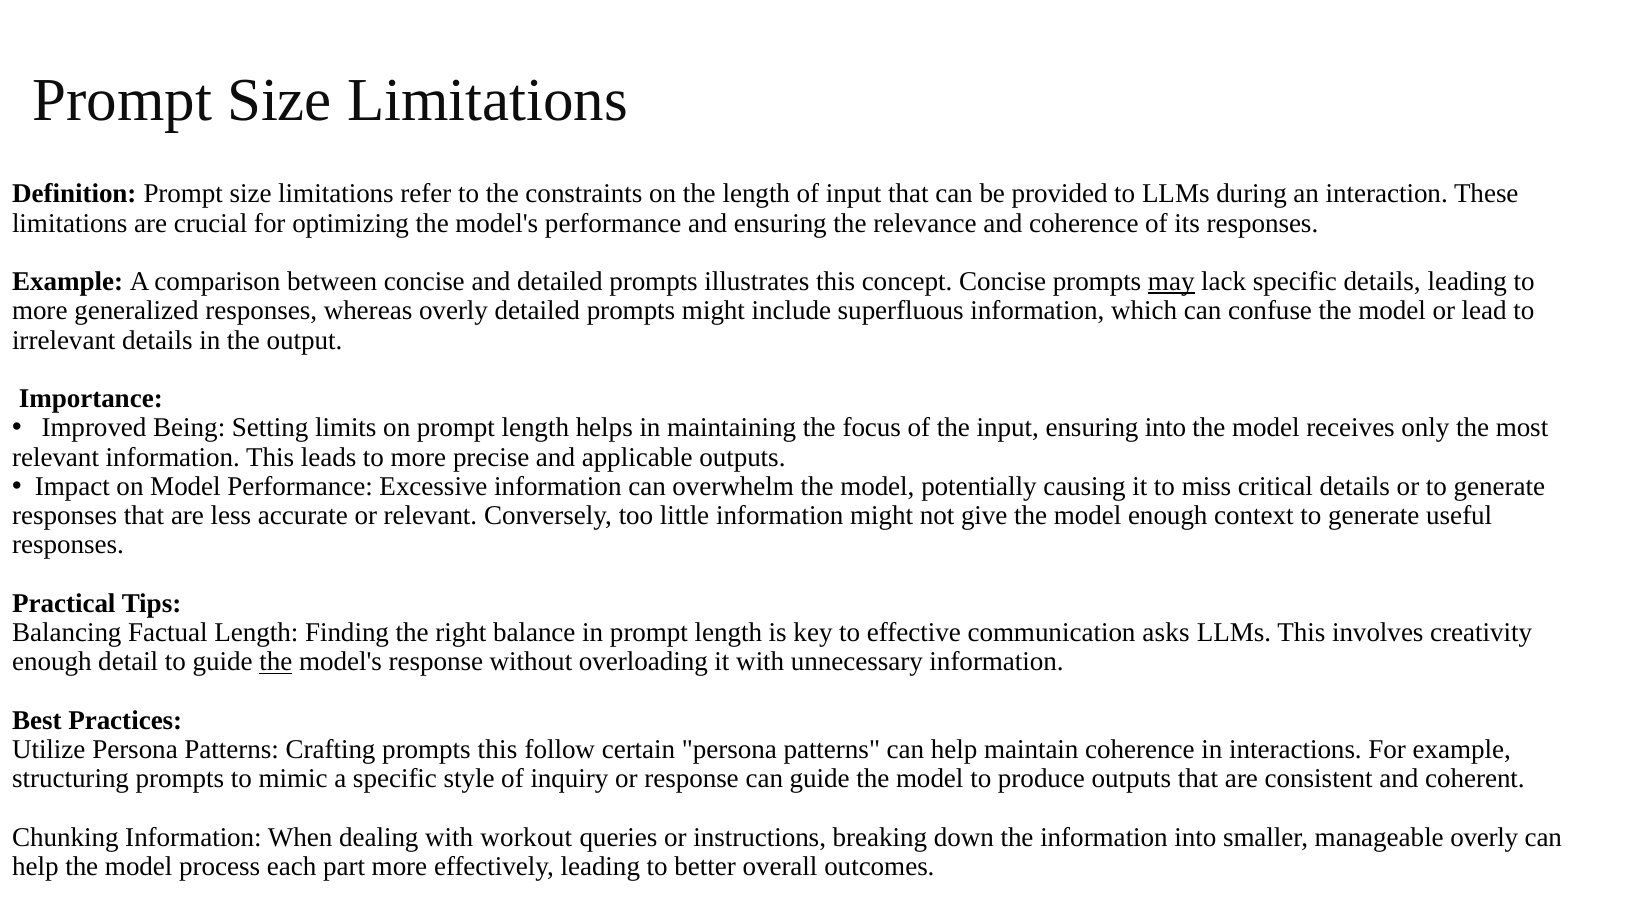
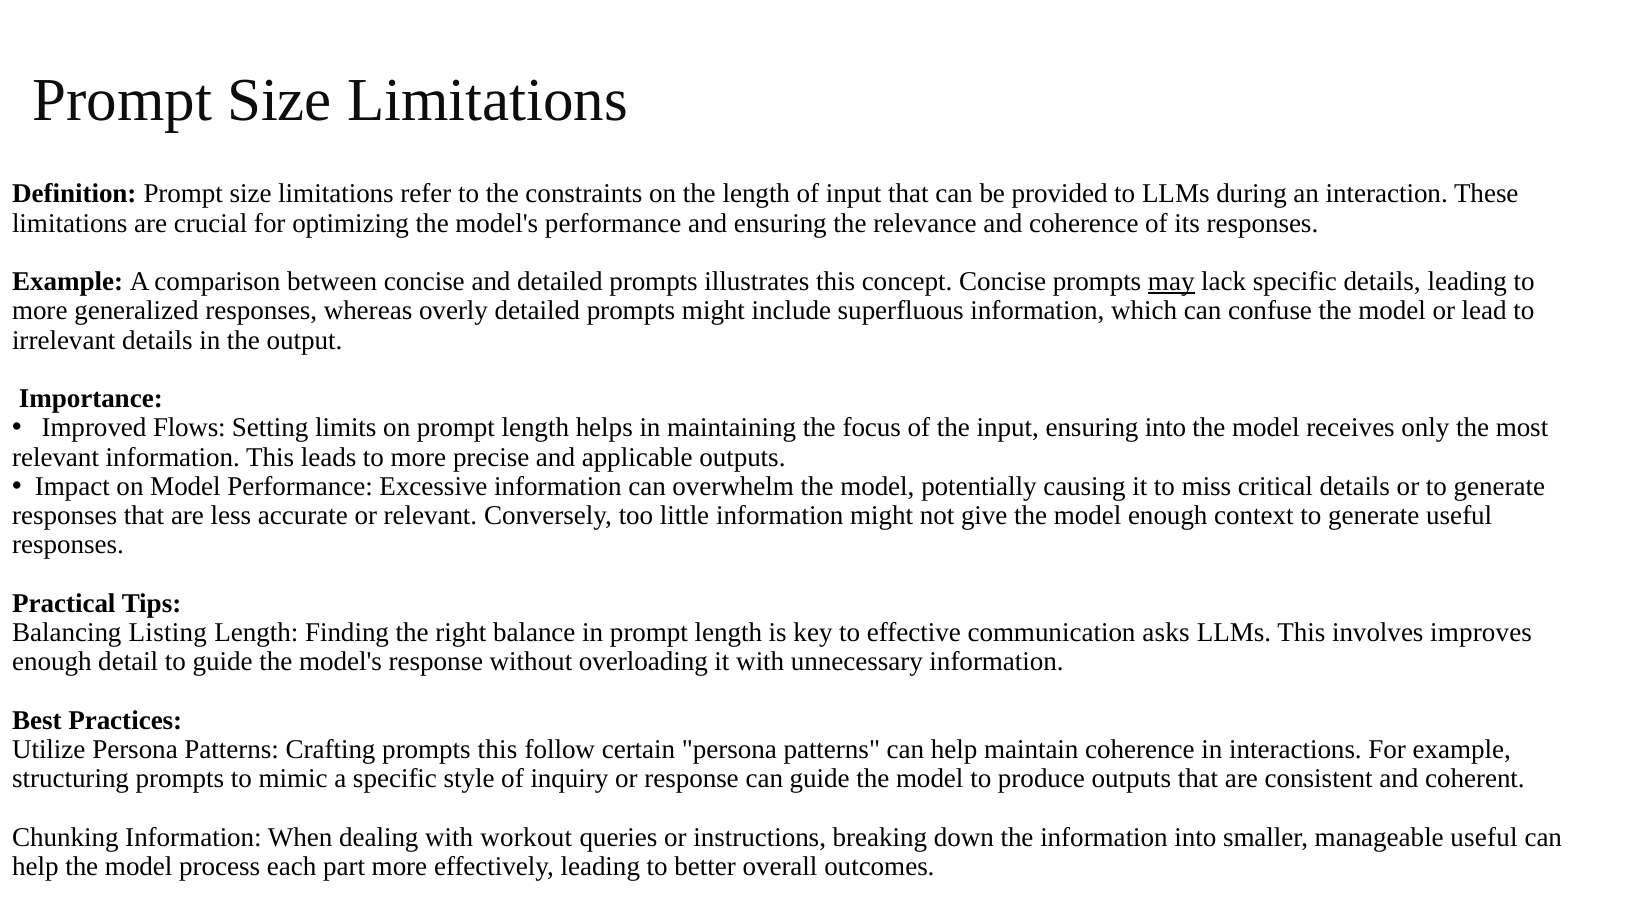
Being: Being -> Flows (189, 428)
Factual: Factual -> Listing (168, 632)
creativity: creativity -> improves (1481, 632)
the underline: present -> none (276, 662)
manageable overly: overly -> useful (1484, 837)
